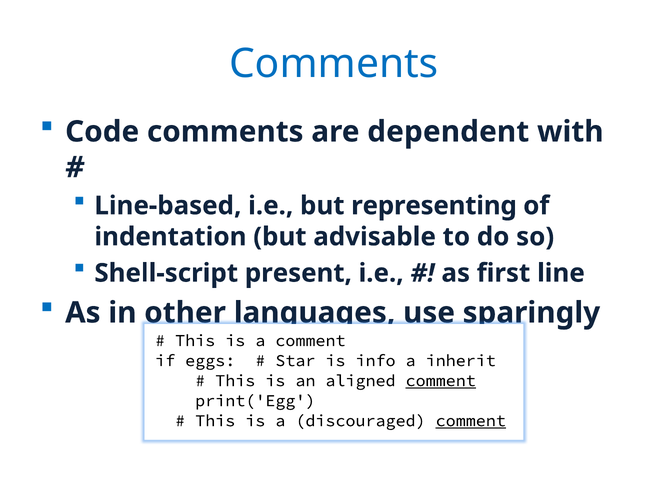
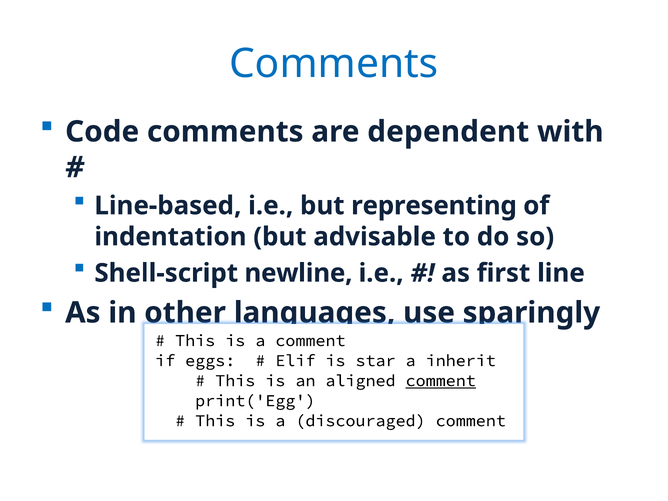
present: present -> newline (298, 273)
Star: Star -> Elif (295, 361)
info: info -> star (376, 361)
comment underline: present -> none (471, 421)
